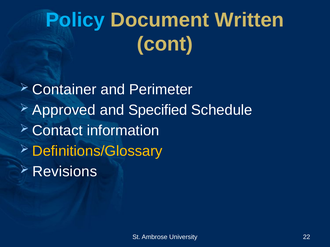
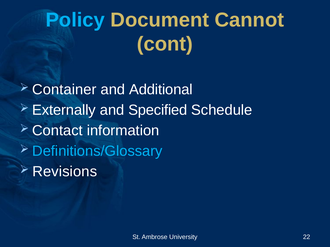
Written: Written -> Cannot (249, 20)
Perimeter: Perimeter -> Additional (161, 90)
Approved: Approved -> Externally (64, 110)
Definitions/Glossary colour: yellow -> light blue (97, 151)
